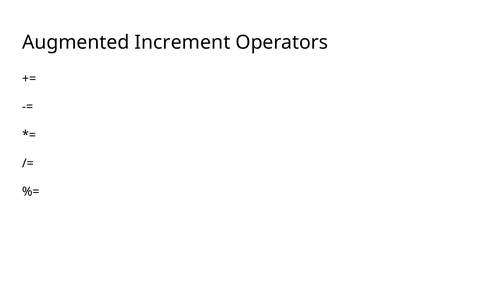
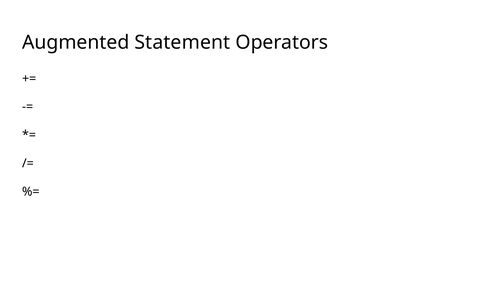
Increment: Increment -> Statement (182, 42)
